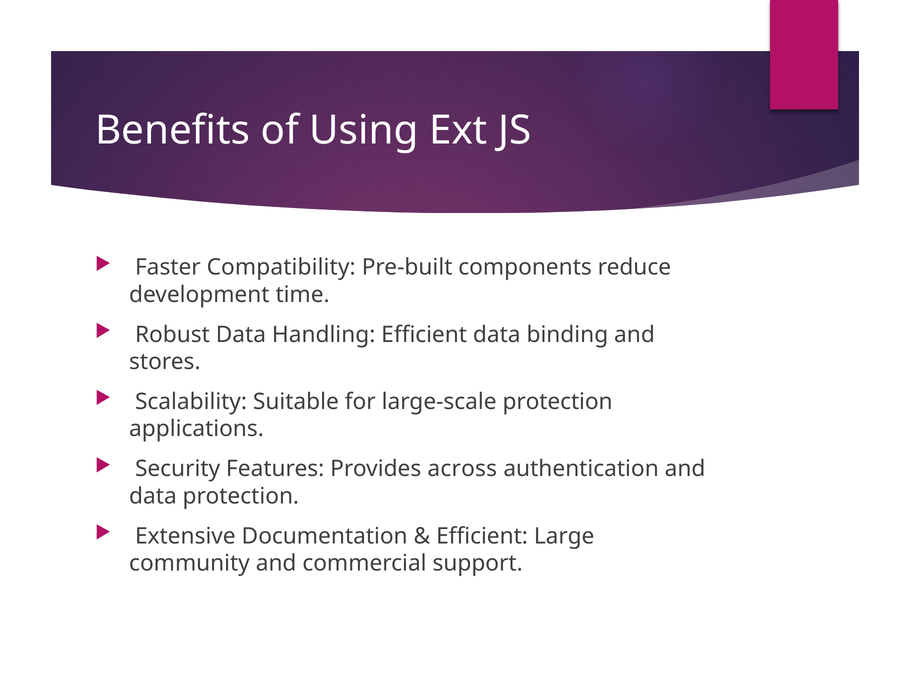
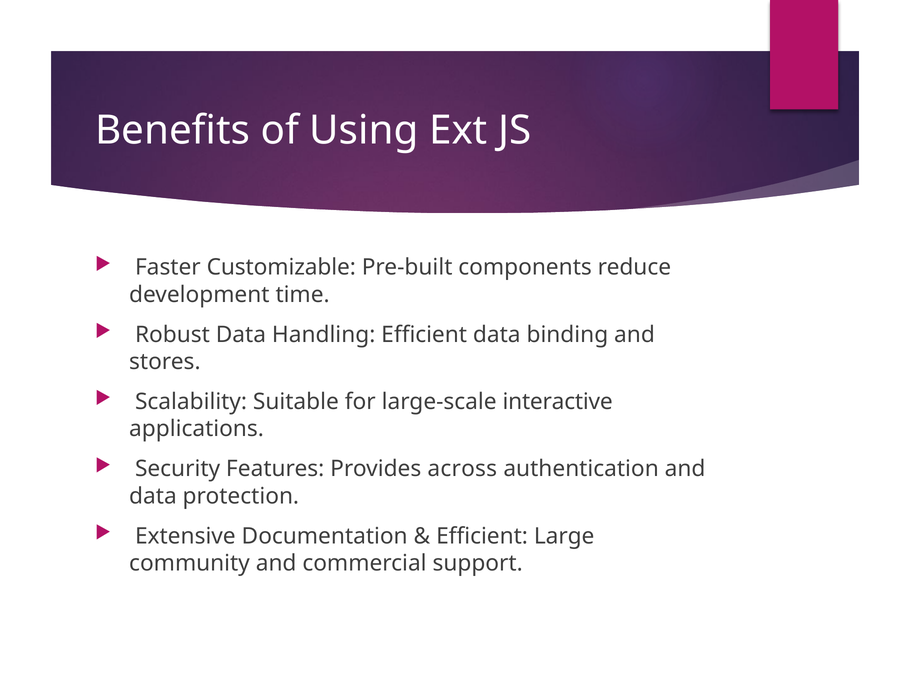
Compatibility: Compatibility -> Customizable (281, 267)
large-scale protection: protection -> interactive (558, 402)
